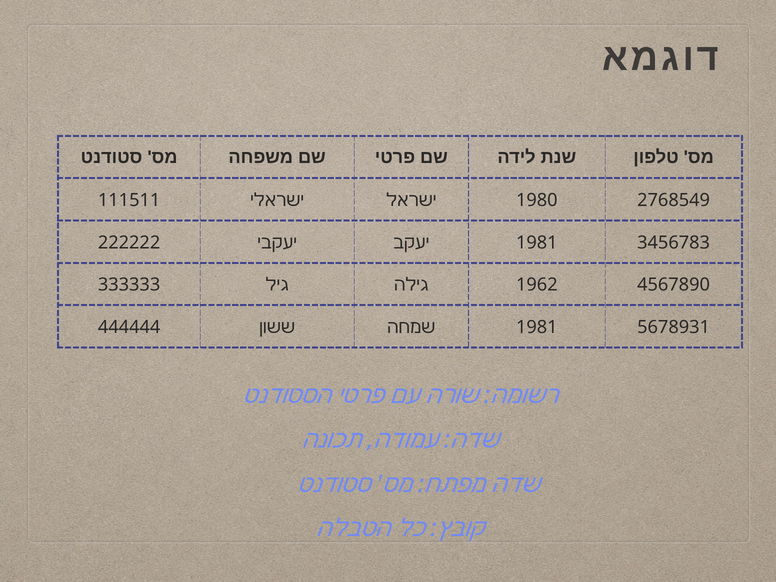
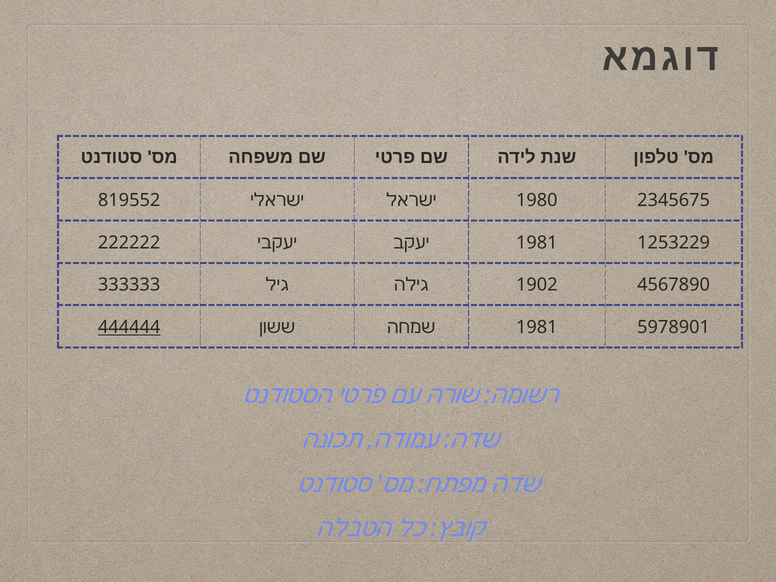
111511: 111511 -> 819552 (129, 200)
2768549: 2768549 -> 2345675 (674, 200)
3456783: 3456783 -> 1253229 (674, 243)
1962: 1962 -> 1902 (537, 285)
444444 underline: none -> present (129, 327)
5678931: 5678931 -> 5978901 (674, 327)
